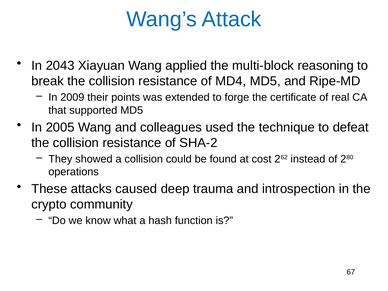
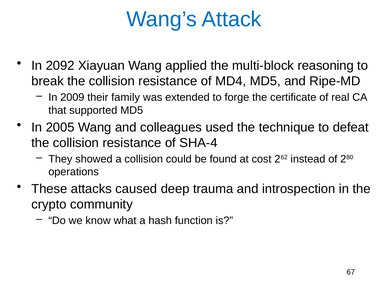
2043: 2043 -> 2092 (60, 66)
points: points -> family (126, 97)
SHA-2: SHA-2 -> SHA-4 (198, 143)
